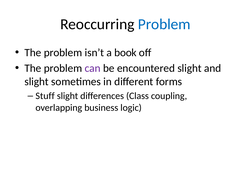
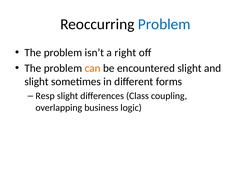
book: book -> right (125, 53)
can colour: purple -> orange (93, 68)
Stuff: Stuff -> Resp (45, 96)
